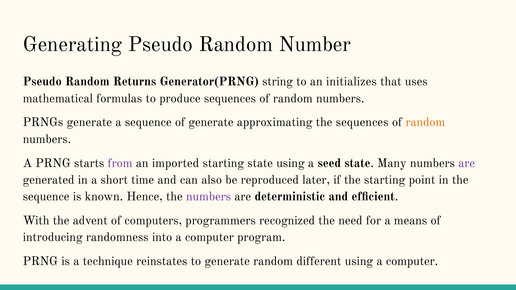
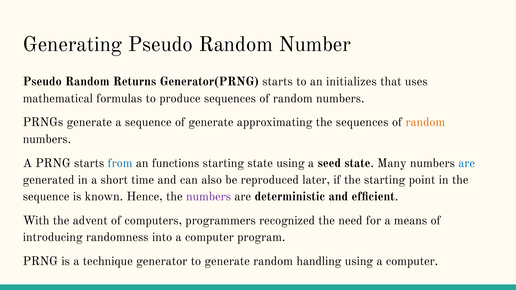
Generator(PRNG string: string -> starts (278, 82)
from colour: purple -> blue (120, 163)
imported: imported -> functions (176, 163)
are colour: purple -> blue (467, 163)
reinstates: reinstates -> generator (162, 261)
different: different -> handling (319, 261)
